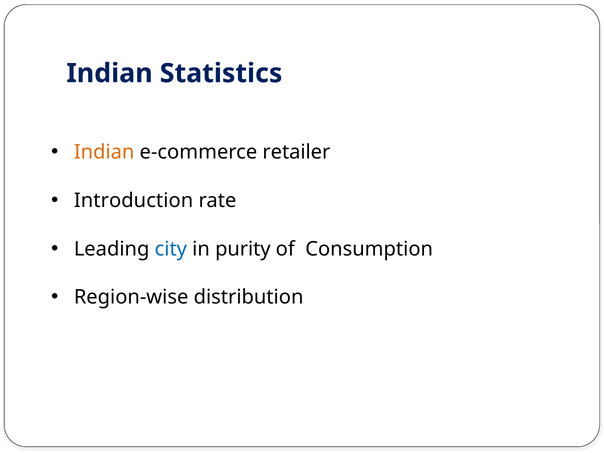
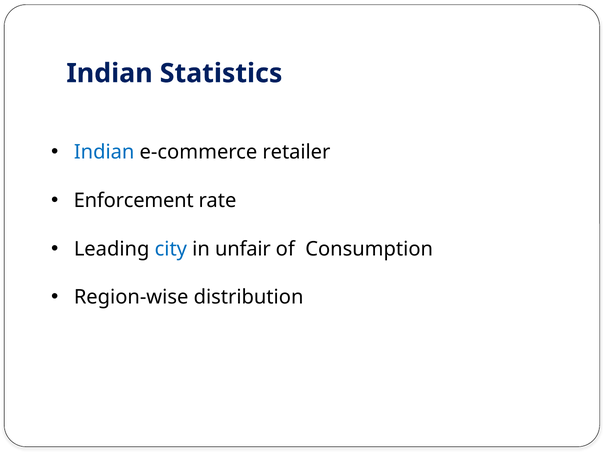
Indian colour: orange -> blue (104, 152)
Introduction: Introduction -> Enforcement (134, 201)
purity: purity -> unfair (243, 249)
